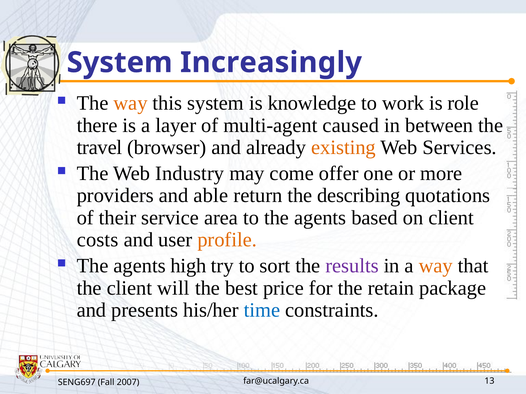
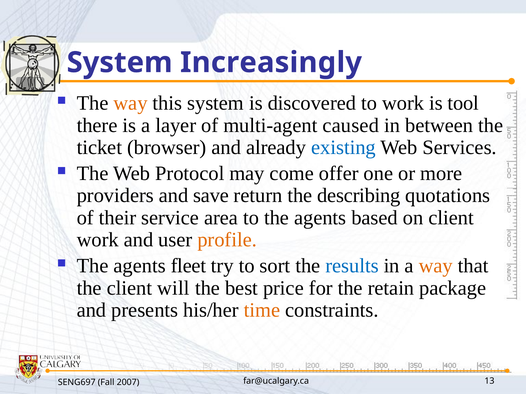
knowledge: knowledge -> discovered (312, 103)
role: role -> tool (463, 103)
travel: travel -> ticket (99, 148)
existing colour: orange -> blue (343, 148)
Industry: Industry -> Protocol (190, 174)
able: able -> save (211, 196)
costs: costs -> work (98, 240)
high: high -> fleet (188, 266)
results colour: purple -> blue (352, 266)
time colour: blue -> orange (262, 310)
